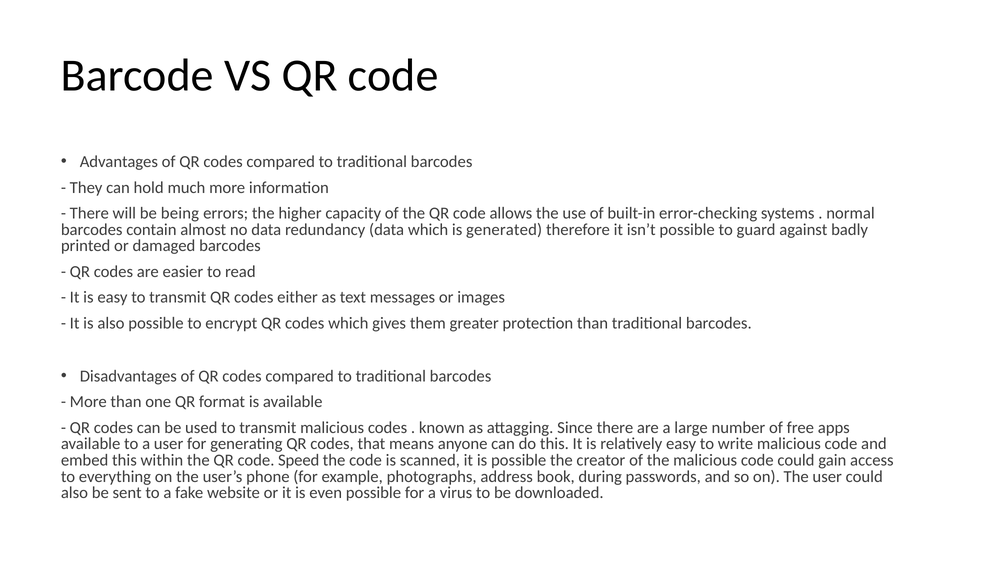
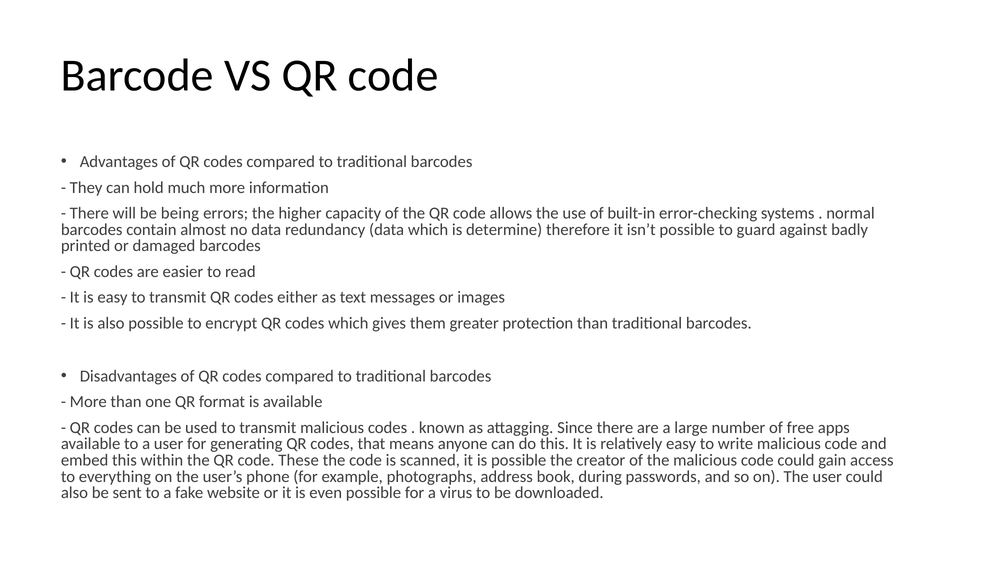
generated: generated -> determine (504, 229)
Speed: Speed -> These (299, 460)
